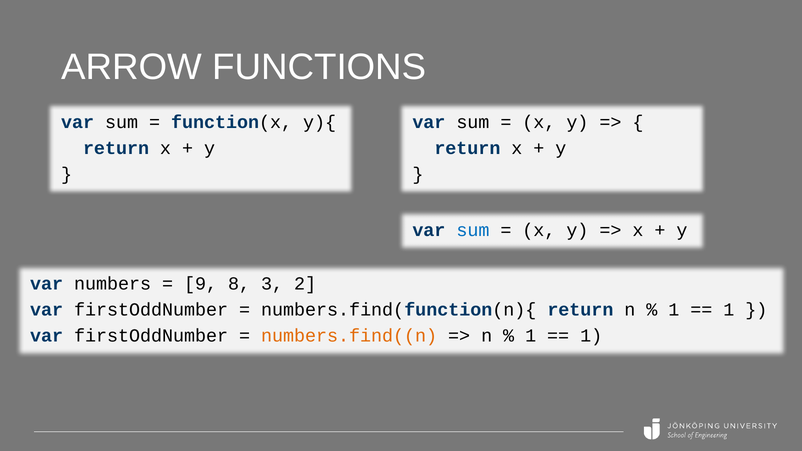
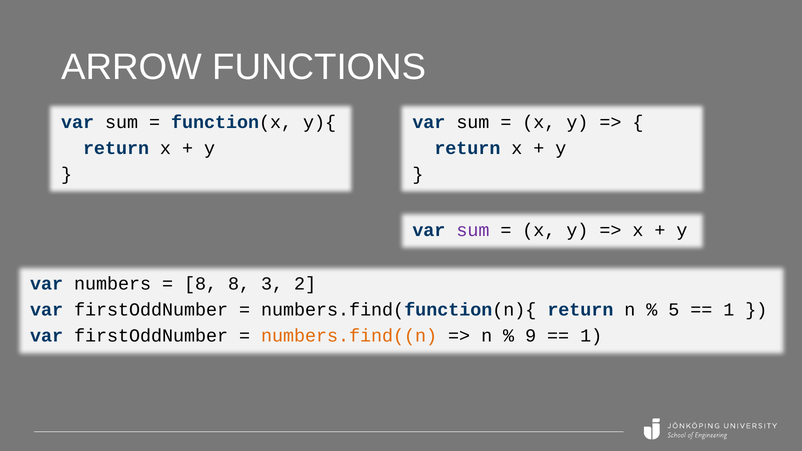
sum colour: blue -> purple (473, 230)
9: 9 -> 8 (201, 284)
1: 1 -> 5 (674, 310)
1: 1 -> 9 (531, 336)
